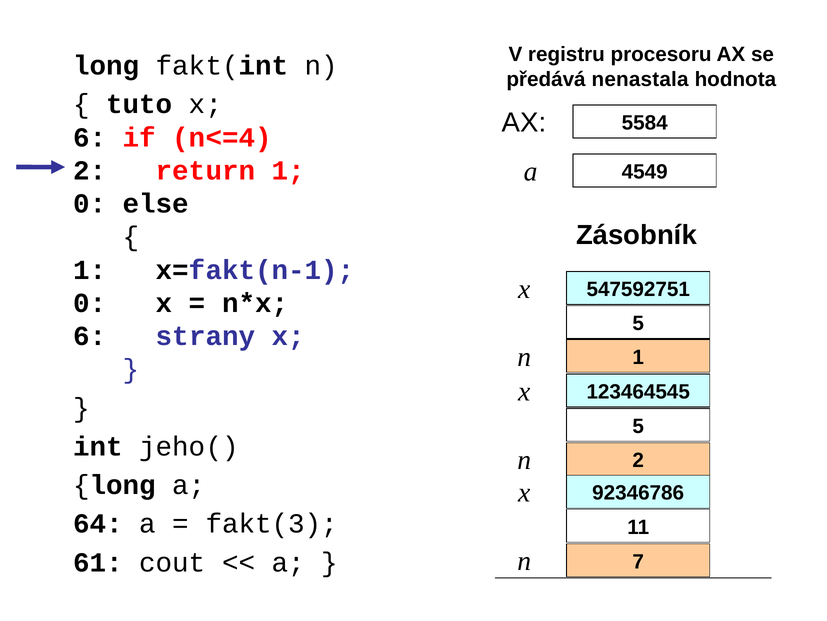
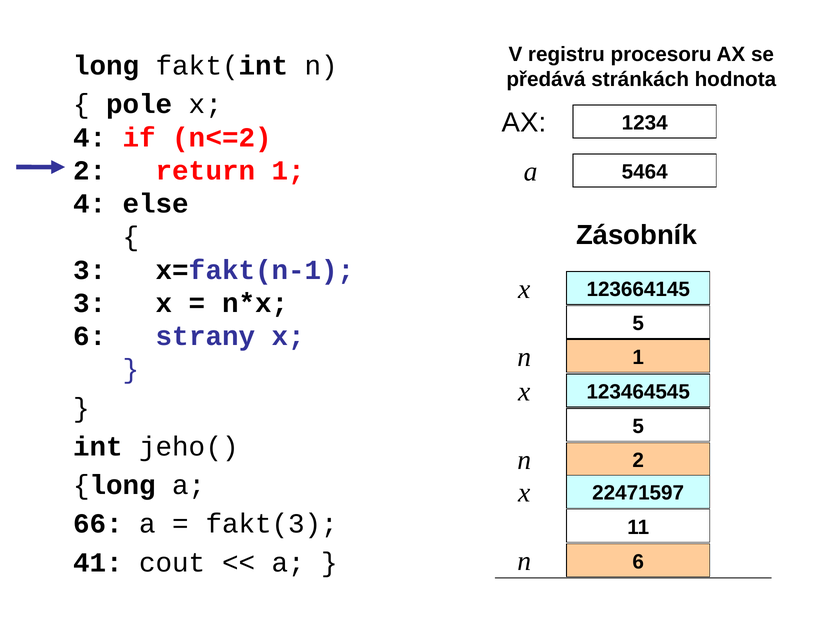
nenastala: nenastala -> stránkách (640, 79)
tuto: tuto -> pole (139, 104)
5584: 5584 -> 1234 (645, 123)
6: 6 -> 4 (90, 137)
n<=4: n<=4 -> n<=2 (222, 137)
4549: 4549 -> 5464 (645, 172)
0: 0 -> 4 (90, 203)
1: 1 -> 3 (90, 270)
547592751: 547592751 -> 123664145 (638, 289)
0: 0 -> 3 (90, 303)
92346786: 92346786 -> 22471597 (638, 493)
64: 64 -> 66 (98, 523)
61: 61 -> 41 (98, 562)
7: 7 -> 6 (638, 561)
